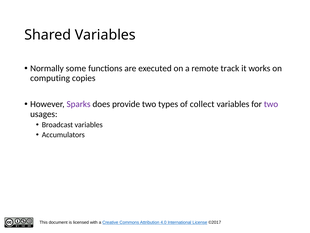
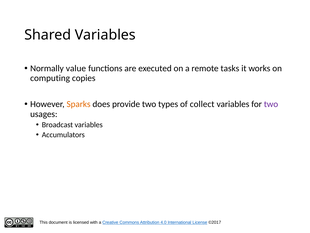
some: some -> value (76, 68)
track: track -> tasks (230, 68)
Sparks colour: purple -> orange (79, 104)
